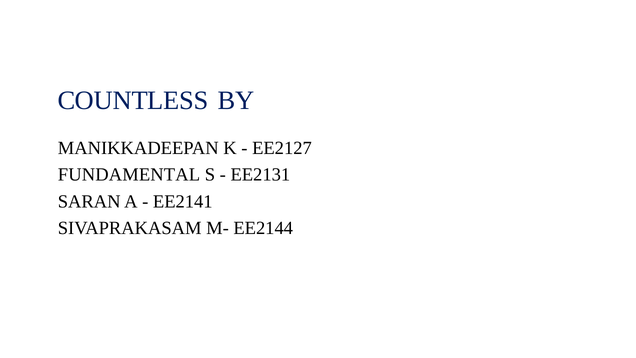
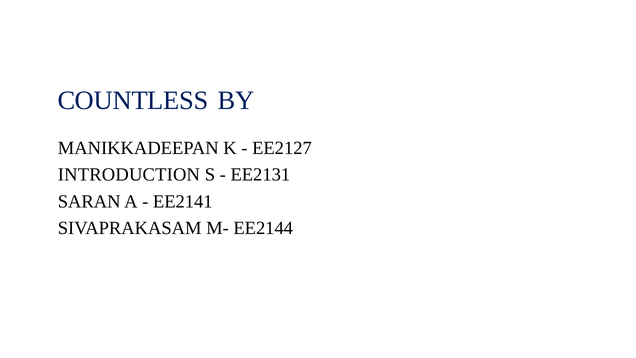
FUNDAMENTAL: FUNDAMENTAL -> INTRODUCTION (129, 175)
